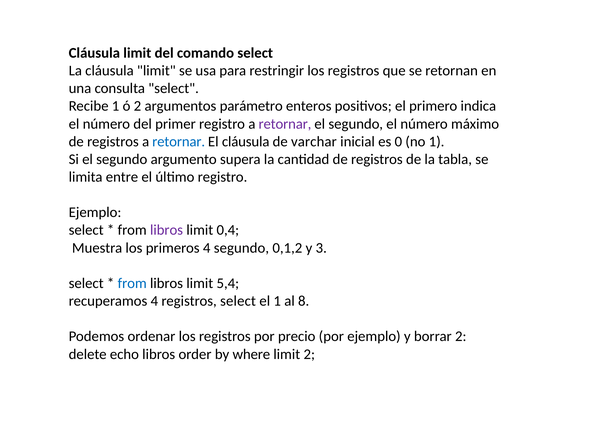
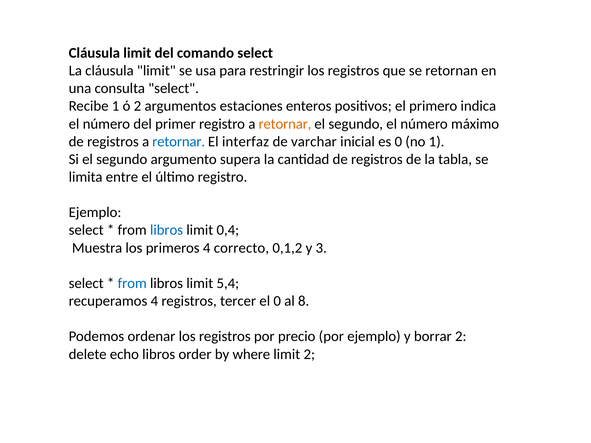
parámetro: parámetro -> estaciones (251, 106)
retornar colour: purple -> orange (285, 124)
El cláusula: cláusula -> interfaz (246, 142)
libros colour: purple -> blue (167, 230)
4 segundo: segundo -> correcto (241, 248)
registros select: select -> tercer (238, 301)
el 1: 1 -> 0 (277, 301)
